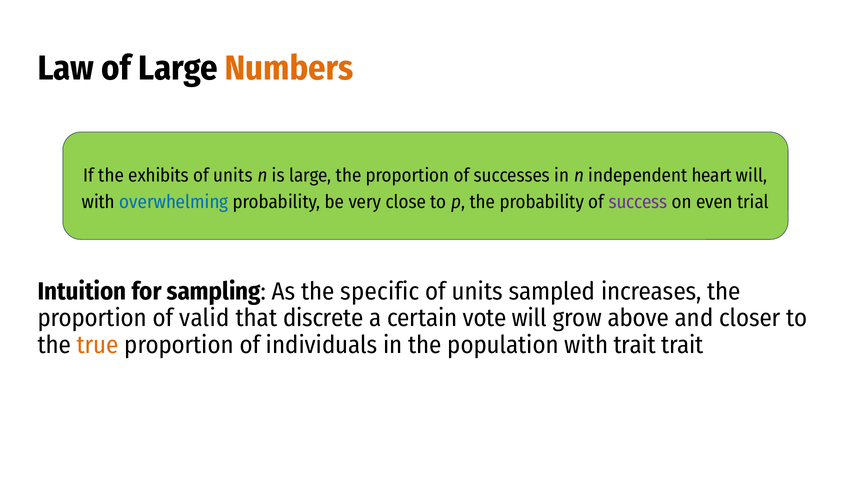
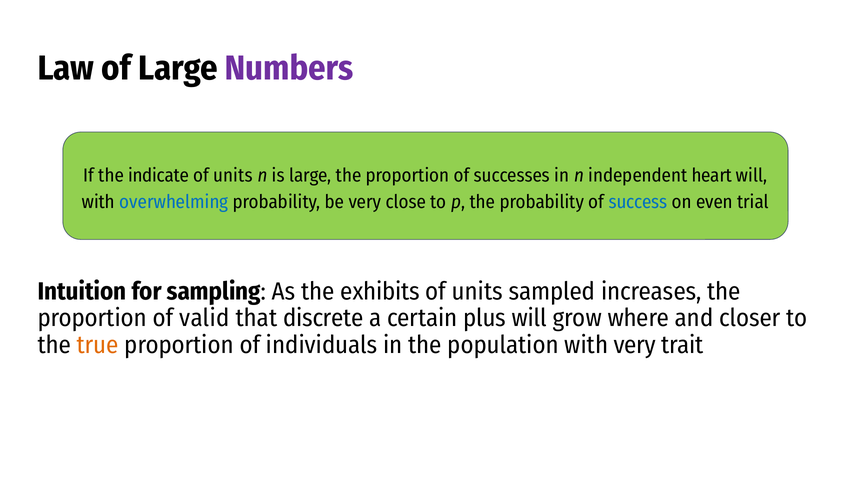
Numbers colour: orange -> purple (289, 68)
exhibits: exhibits -> indicate (159, 176)
success colour: purple -> blue (638, 202)
specific: specific -> exhibits (380, 291)
vote: vote -> plus (485, 318)
above: above -> where (638, 318)
with trait: trait -> very (635, 345)
